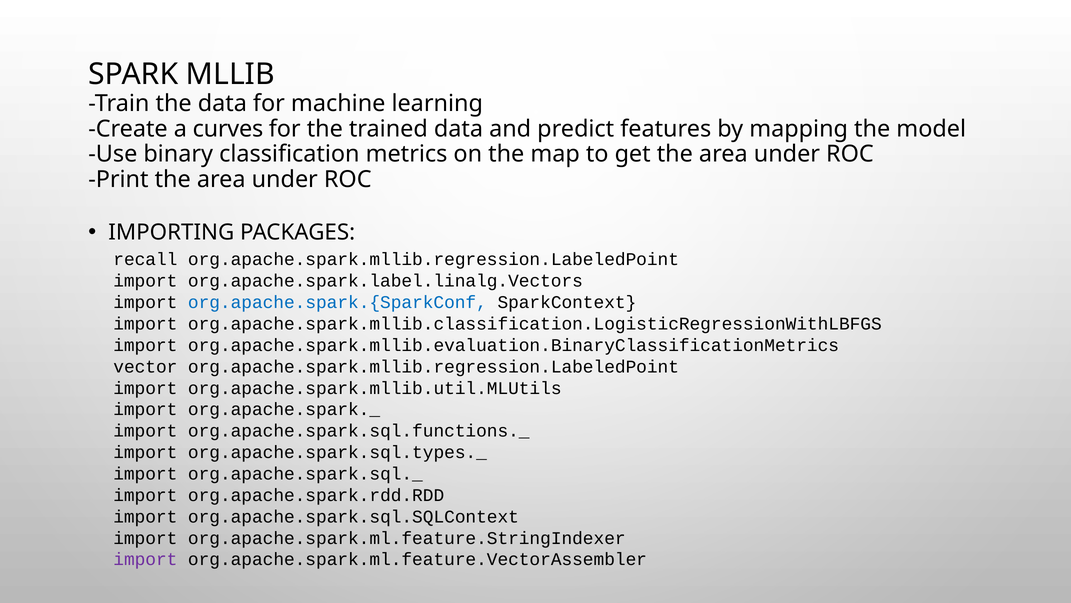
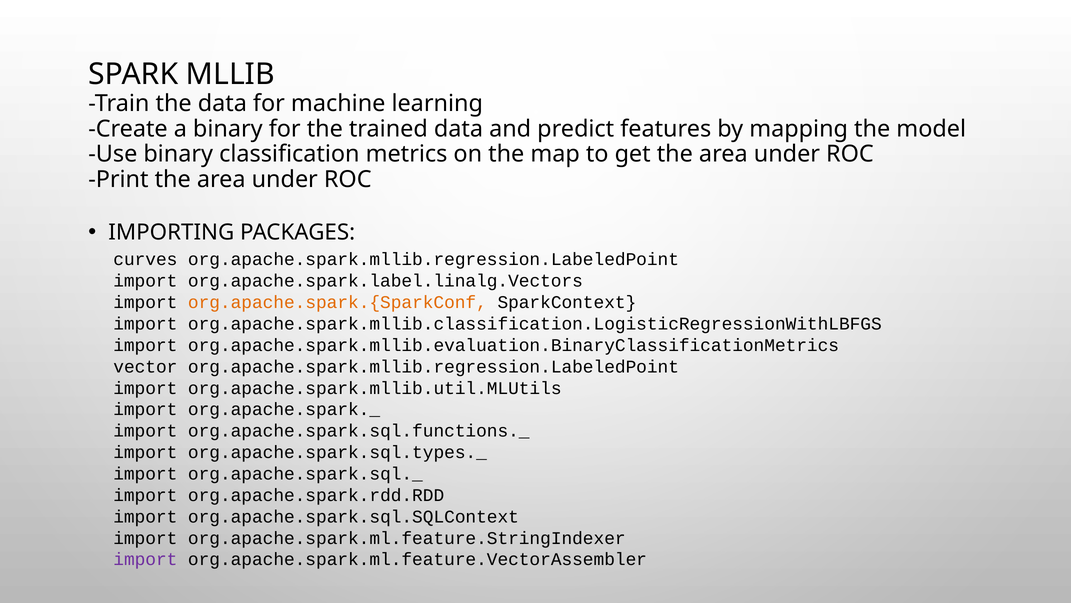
a curves: curves -> binary (228, 129)
recall: recall -> curves (145, 259)
org.apache.spark.{SparkConf colour: blue -> orange (337, 302)
